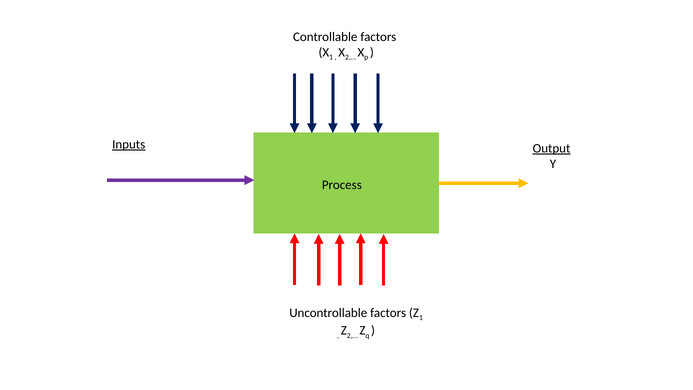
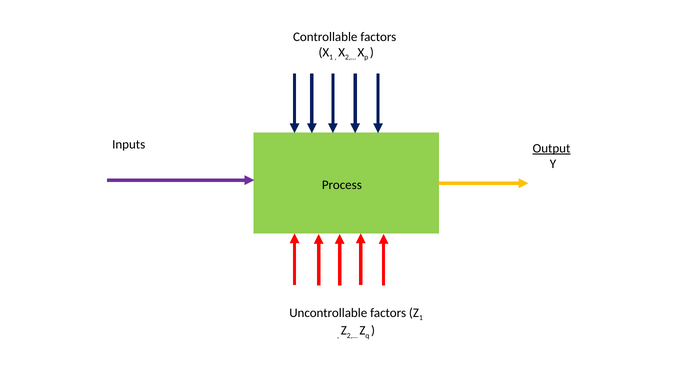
Inputs underline: present -> none (129, 144)
